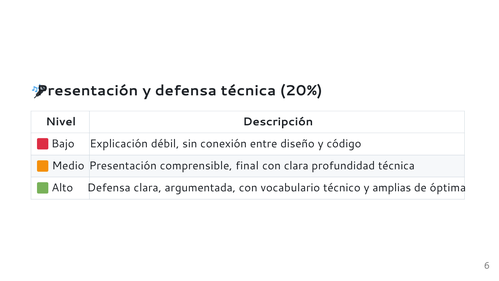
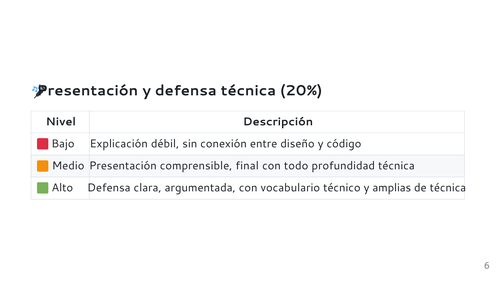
con clara: clara -> todo (296, 166)
de óptima: óptima -> técnica (448, 188)
